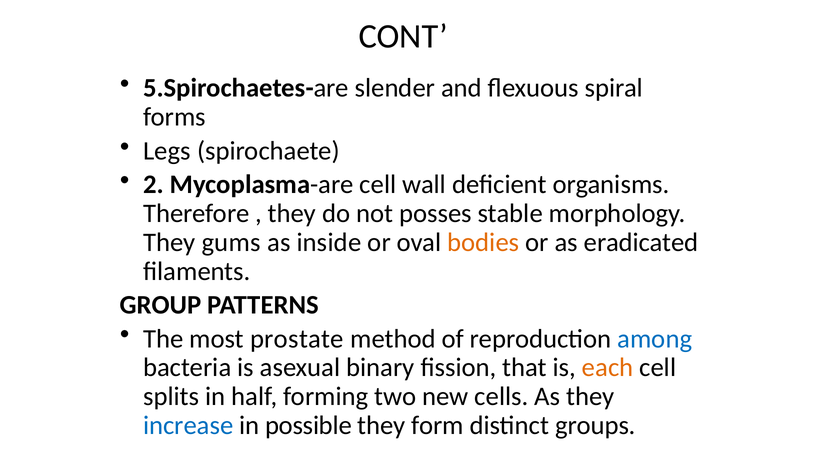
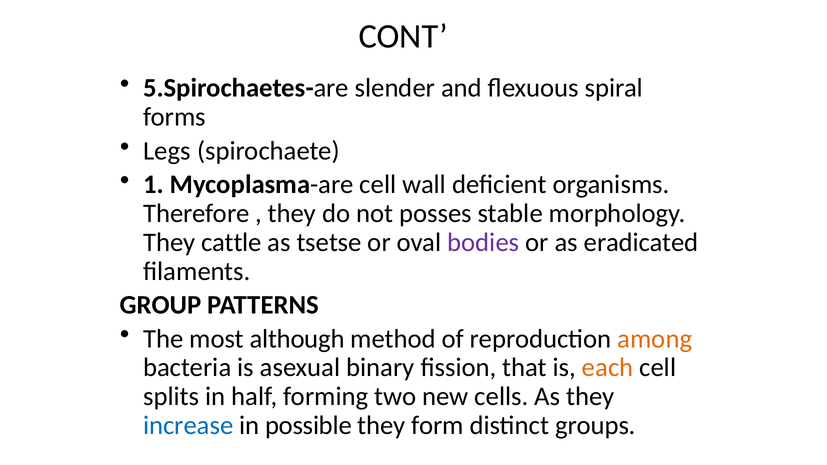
2: 2 -> 1 (153, 185)
gums: gums -> cattle (231, 242)
inside: inside -> tsetse (329, 242)
bodies colour: orange -> purple (483, 242)
prostate: prostate -> although (297, 339)
among colour: blue -> orange (655, 339)
